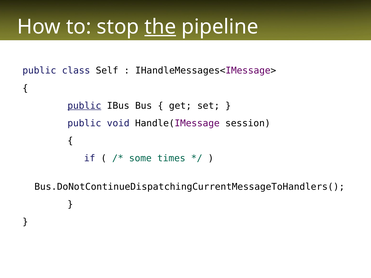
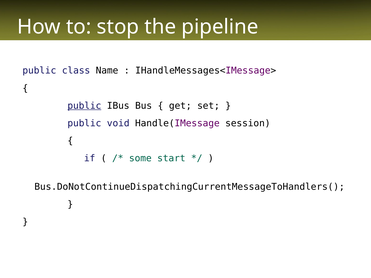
the underline: present -> none (160, 27)
Self: Self -> Name (107, 71)
times: times -> start (171, 158)
